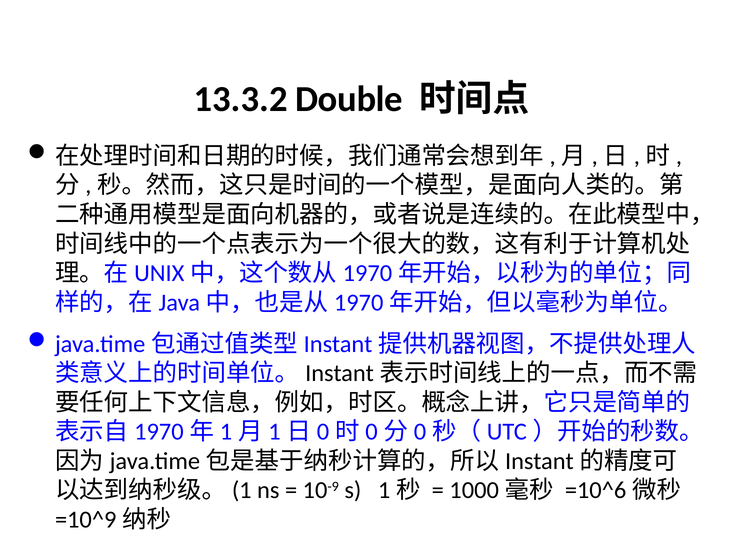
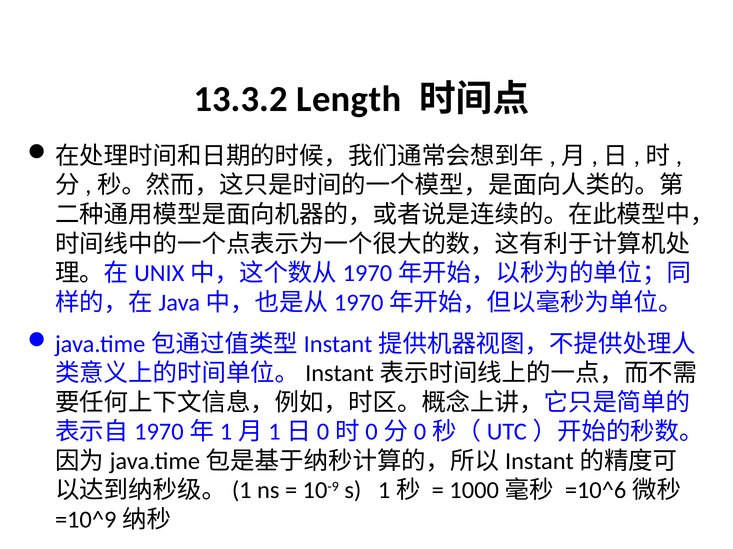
Double: Double -> Length (349, 100)
